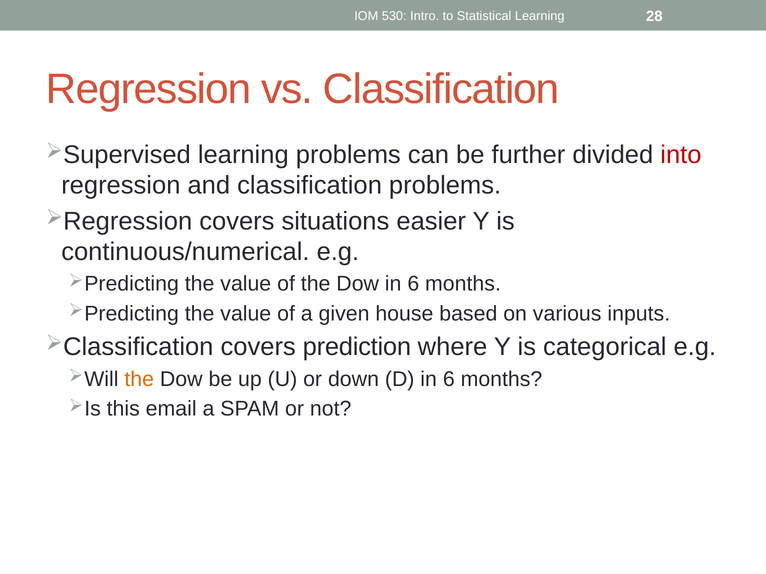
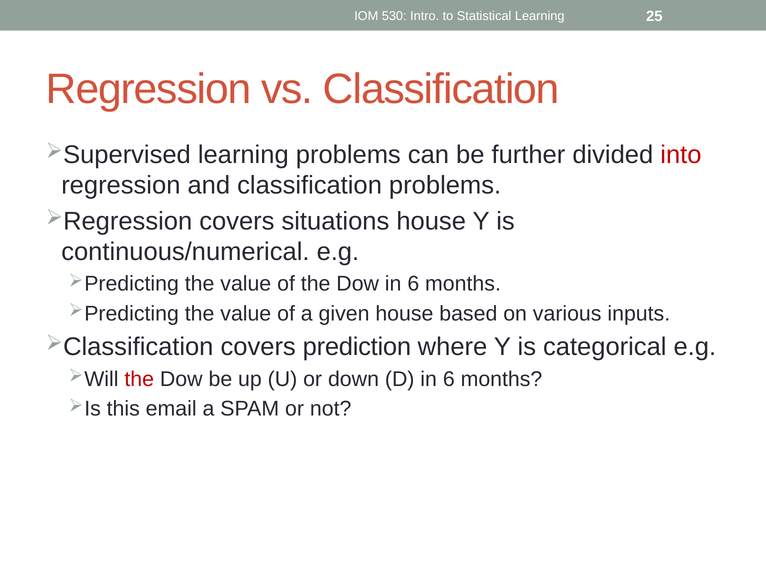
28: 28 -> 25 (654, 16)
situations easier: easier -> house (431, 221)
the colour: orange -> red (139, 379)
